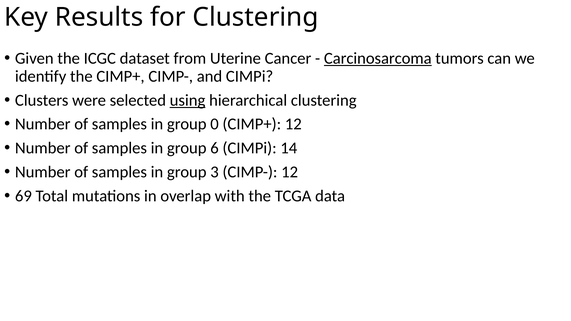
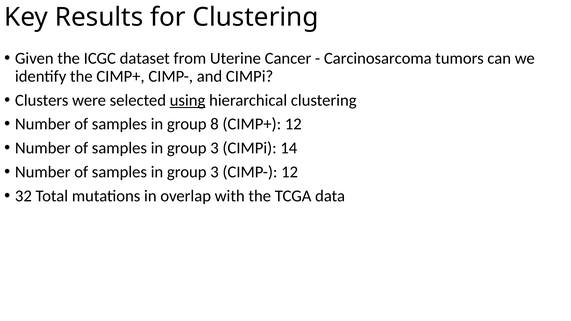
Carcinosarcoma underline: present -> none (378, 58)
0: 0 -> 8 (215, 124)
6: 6 -> 3 (215, 148)
69: 69 -> 32 (23, 196)
